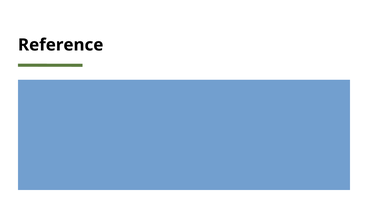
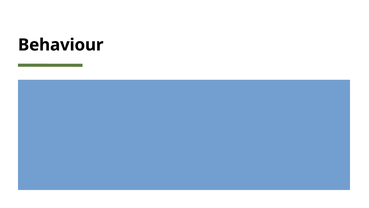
Reference: Reference -> Behaviour (61, 45)
